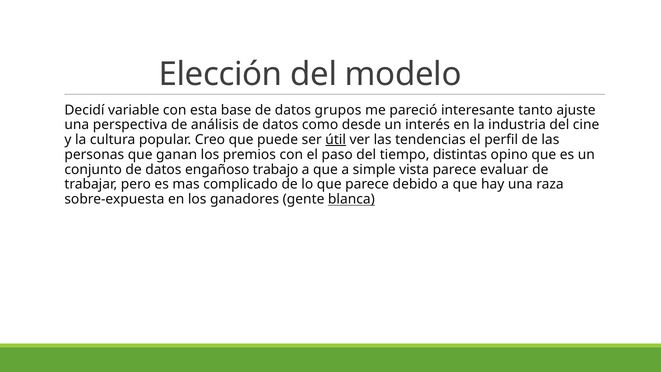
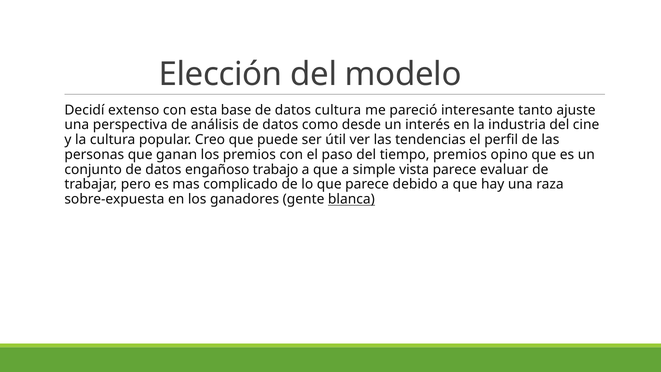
variable: variable -> extenso (134, 110)
datos grupos: grupos -> cultura (338, 110)
útil underline: present -> none (336, 140)
tiempo distintas: distintas -> premios (460, 155)
